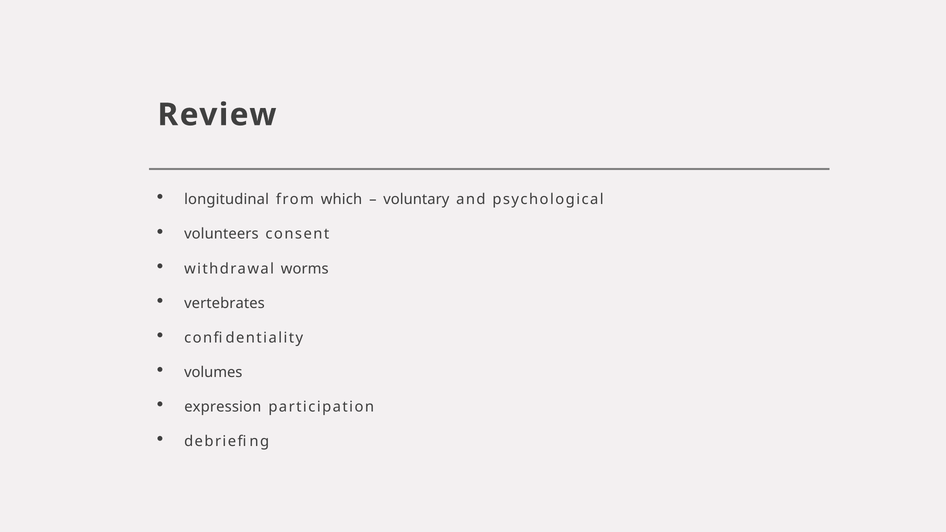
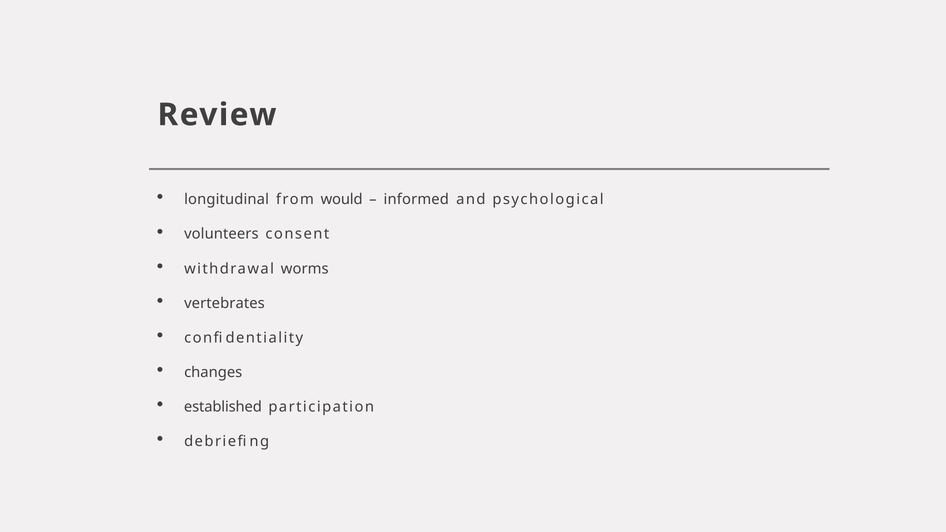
which: which -> would (342, 200)
voluntary: voluntary -> informed (416, 200)
volumes: volumes -> changes (213, 372)
expression: expression -> established (223, 407)
